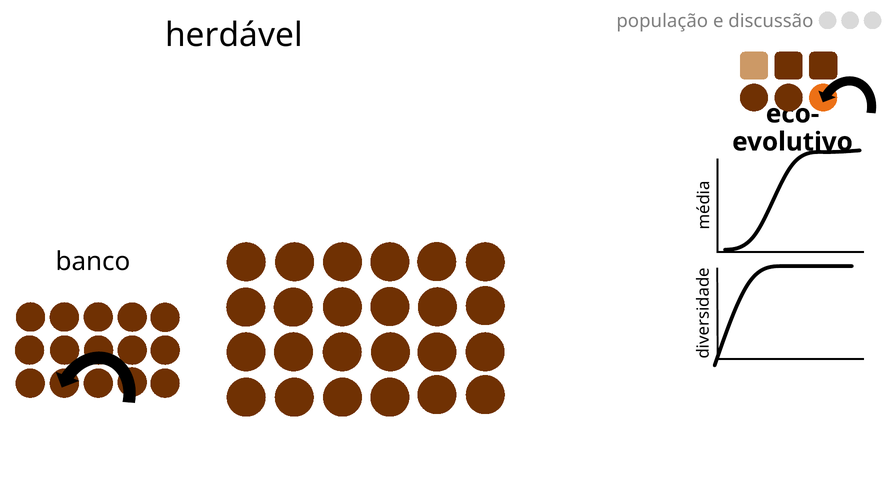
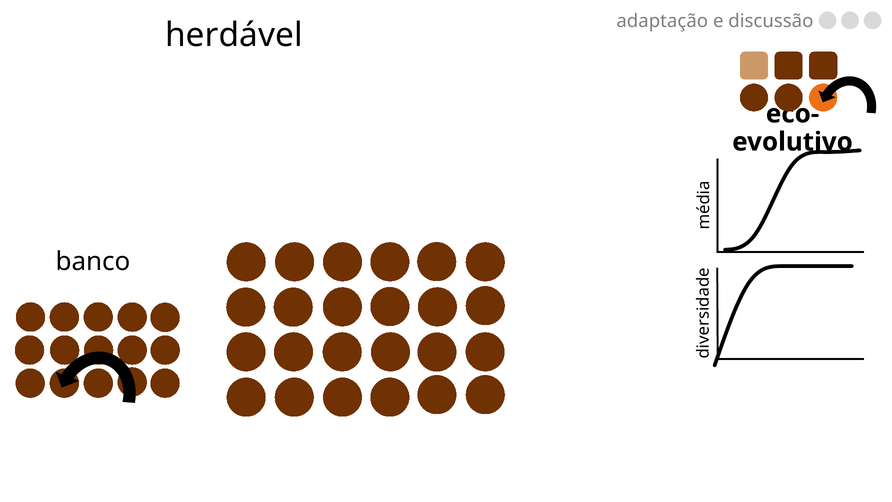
população: população -> adaptação (662, 21)
